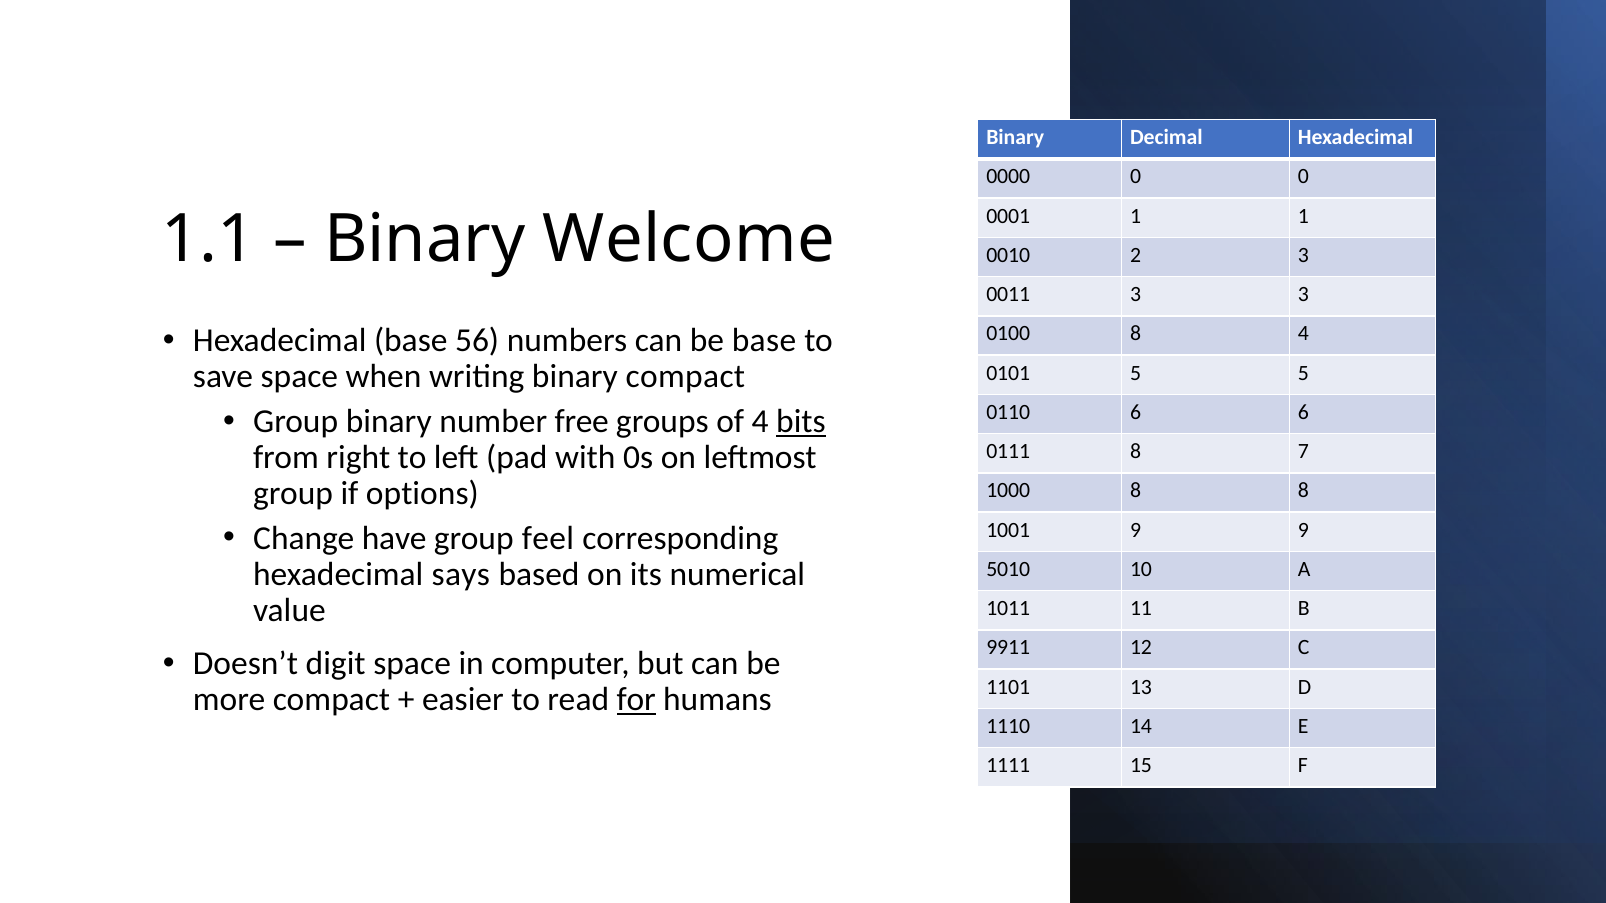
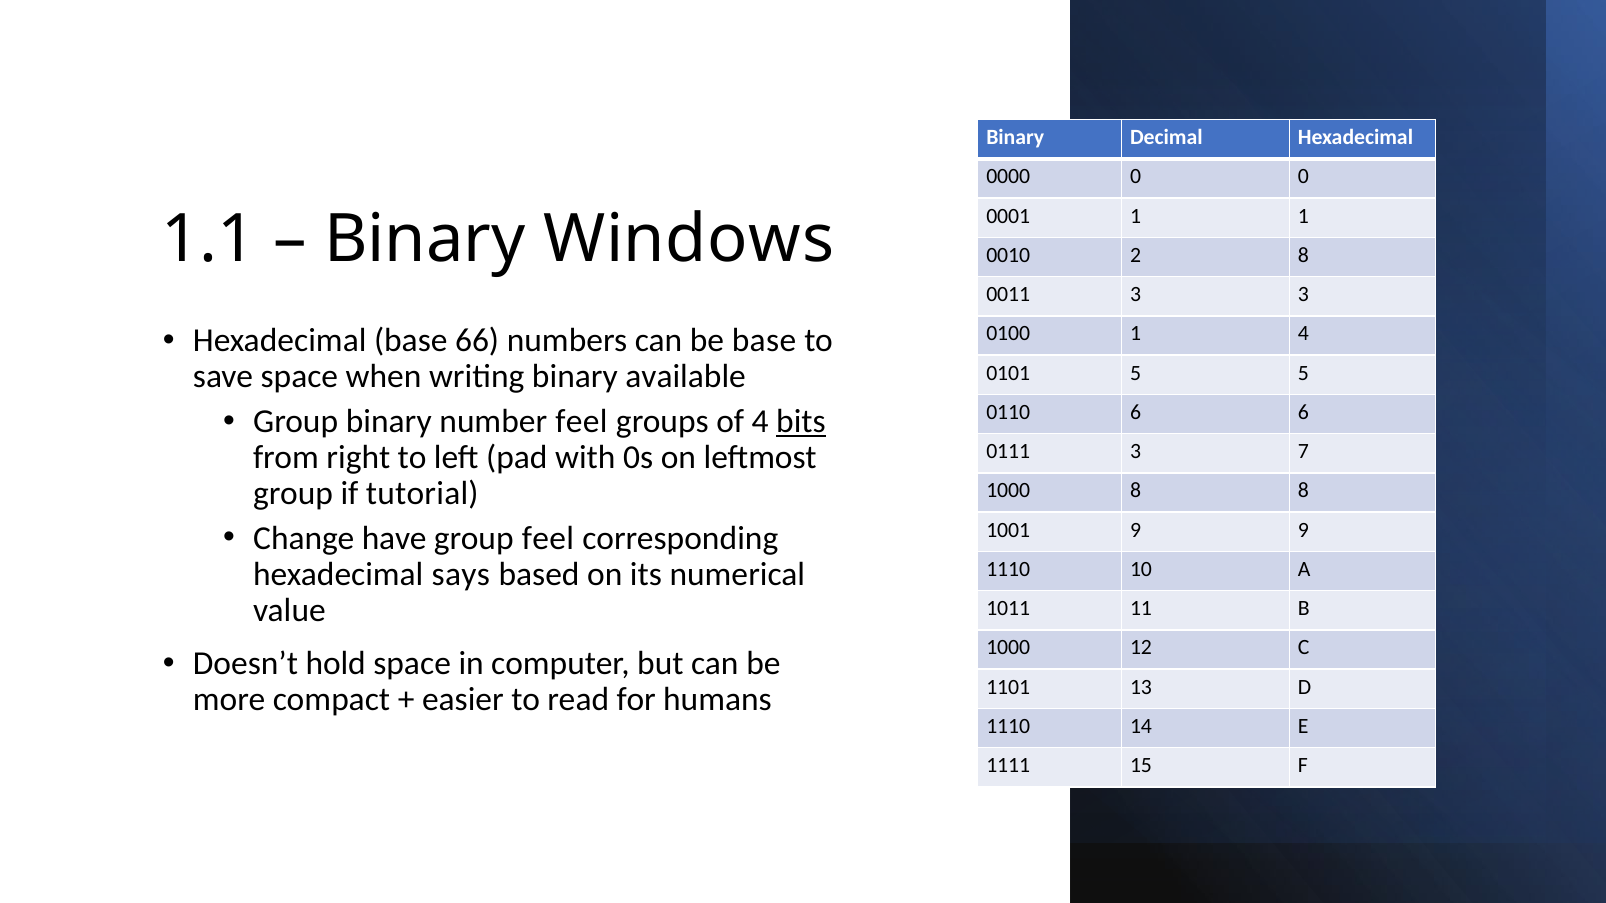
Welcome: Welcome -> Windows (689, 240)
2 3: 3 -> 8 (1303, 255)
56: 56 -> 66 (477, 341)
0100 8: 8 -> 1 (1136, 334)
binary compact: compact -> available (686, 377)
number free: free -> feel (581, 422)
0111 8: 8 -> 3 (1136, 452)
options: options -> tutorial (422, 494)
5010: 5010 -> 1110 (1008, 569)
9911: 9911 -> 1000 (1008, 648)
digit: digit -> hold (336, 664)
for underline: present -> none (636, 700)
